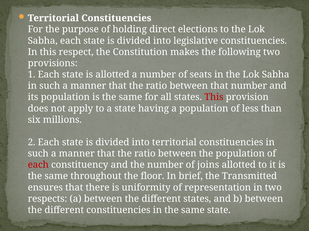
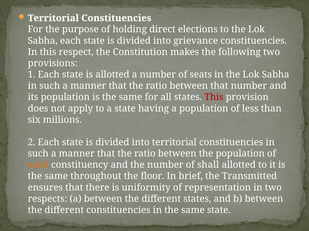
legislative: legislative -> grievance (196, 41)
each colour: red -> orange (38, 165)
joins: joins -> shall (208, 165)
